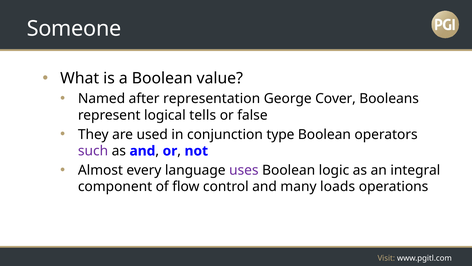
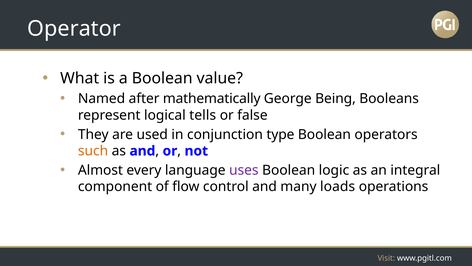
Someone: Someone -> Operator (74, 28)
representation: representation -> mathematically (212, 98)
Cover: Cover -> Being (335, 98)
such colour: purple -> orange (93, 151)
